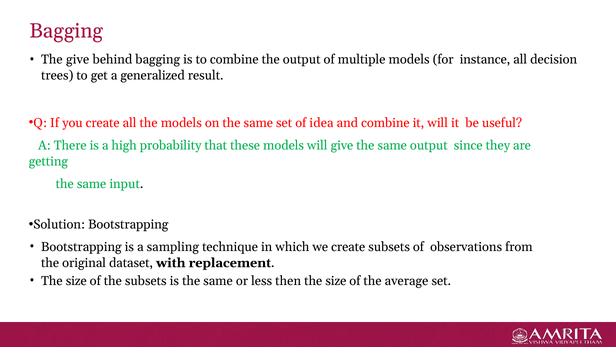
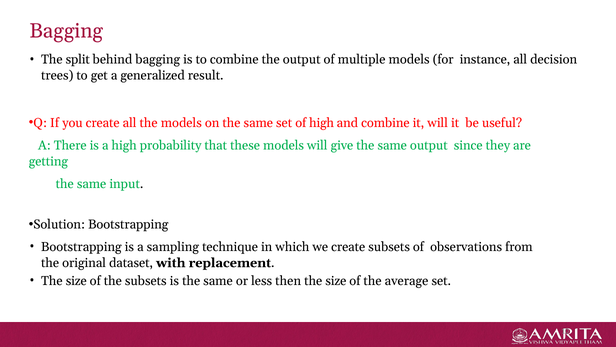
The give: give -> split (78, 59)
of idea: idea -> high (322, 123)
